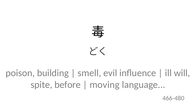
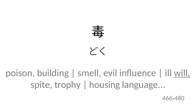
will underline: none -> present (182, 73)
before: before -> trophy (68, 85)
moving: moving -> housing (105, 85)
